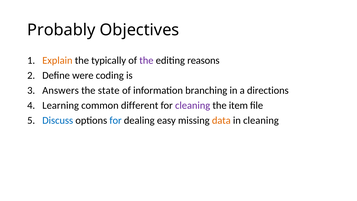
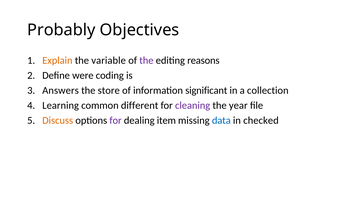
typically: typically -> variable (109, 60)
state: state -> store (109, 90)
branching: branching -> significant (206, 90)
directions: directions -> collection (268, 90)
item: item -> year (238, 105)
Discuss colour: blue -> orange (58, 120)
for colour: blue -> purple (116, 120)
easy: easy -> item (166, 120)
data colour: orange -> blue (221, 120)
in cleaning: cleaning -> checked (261, 120)
